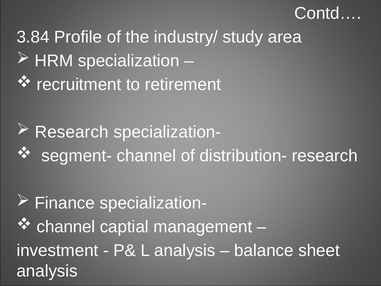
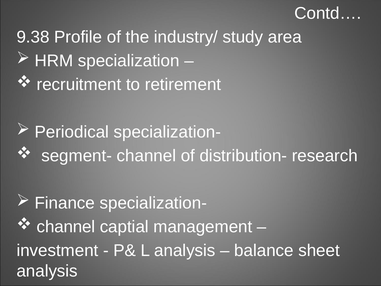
3.84: 3.84 -> 9.38 (33, 37)
Research: Research -> Periodical (72, 132)
